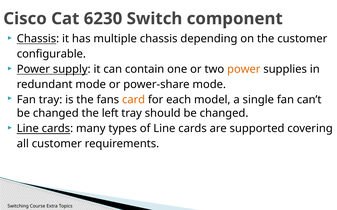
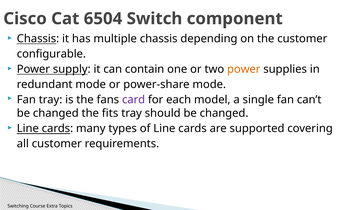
6230: 6230 -> 6504 (103, 19)
card colour: orange -> purple (134, 100)
left: left -> fits (110, 114)
